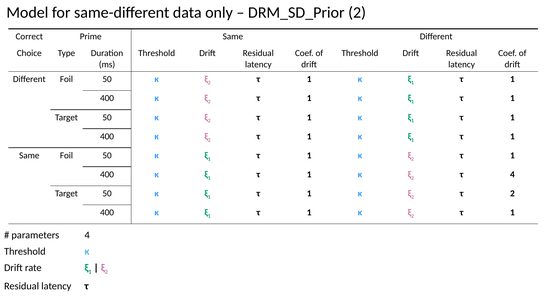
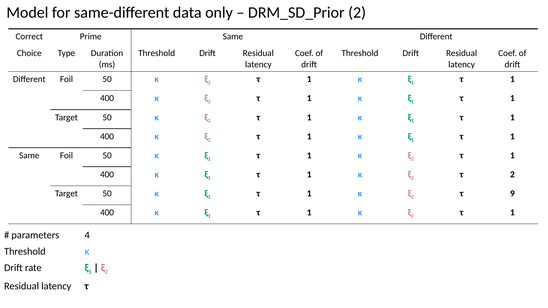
τ 4: 4 -> 2 (512, 175)
τ 2: 2 -> 9 (512, 194)
